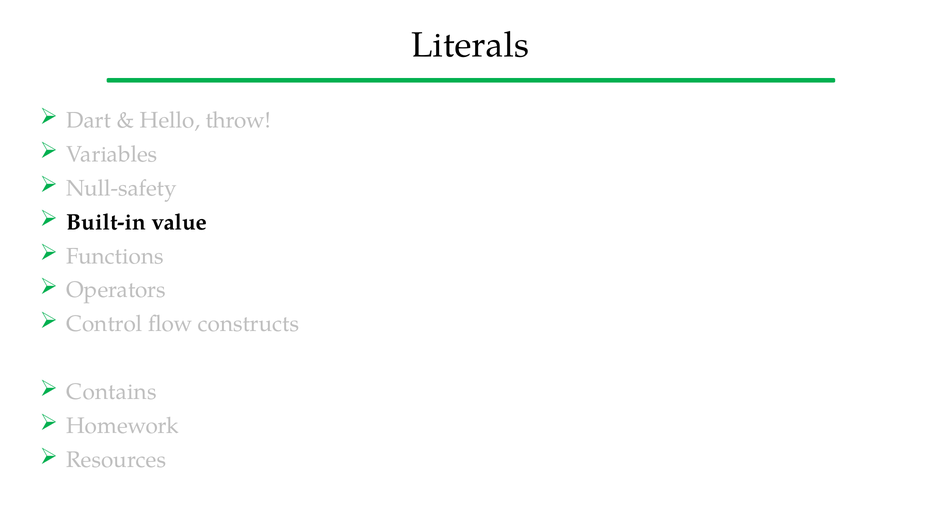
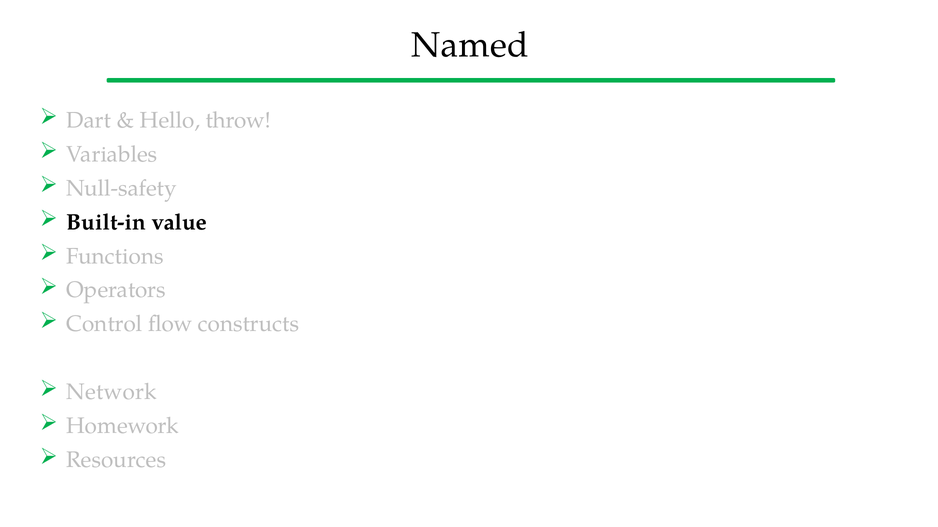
Literals: Literals -> Named (470, 45)
Contains: Contains -> Network (112, 393)
